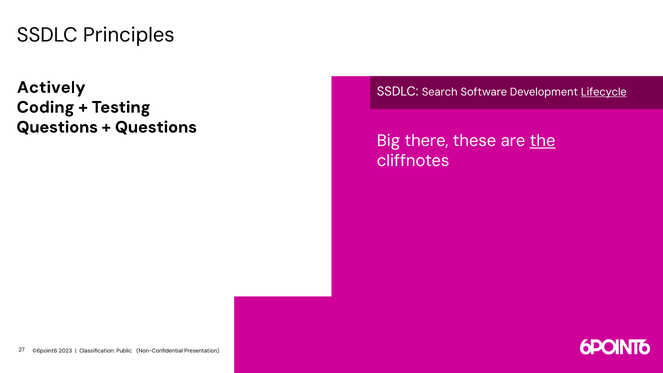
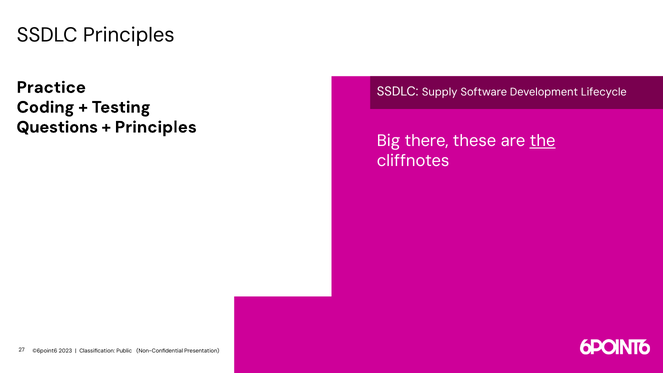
Actively: Actively -> Practice (51, 87)
Search: Search -> Supply (440, 92)
Lifecycle underline: present -> none (604, 92)
Questions: Questions -> Principles (156, 127)
